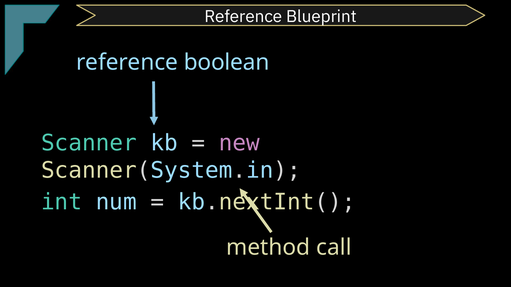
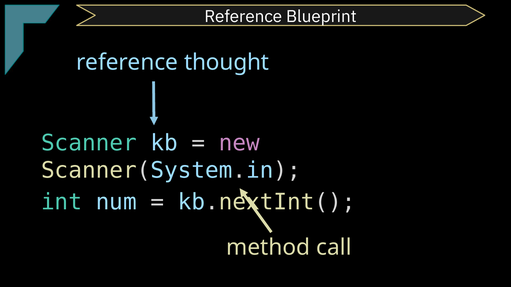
boolean: boolean -> thought (227, 62)
